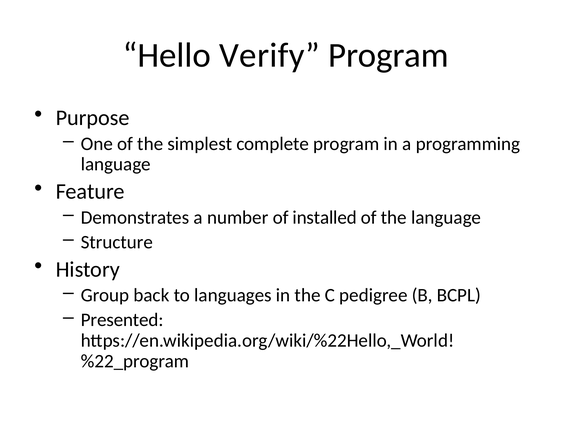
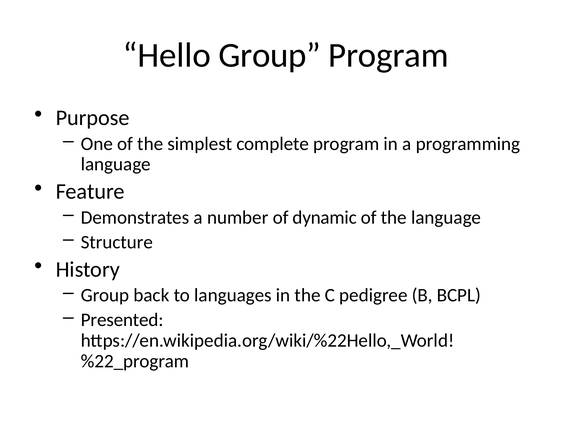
Hello Verify: Verify -> Group (270, 55)
installed: installed -> dynamic (325, 218)
